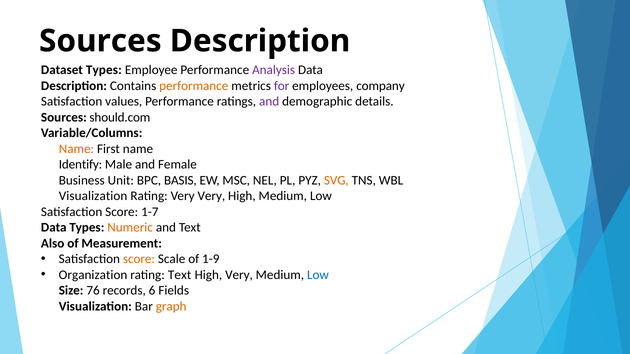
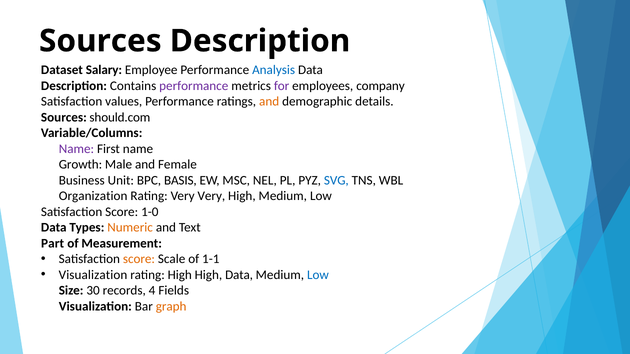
Dataset Types: Types -> Salary (104, 70)
Analysis colour: purple -> blue (274, 70)
performance colour: orange -> purple (194, 86)
and colour: purple -> orange (269, 102)
Name colour: orange -> purple (76, 149)
Identify: Identify -> Growth (80, 165)
SVG colour: orange -> blue (336, 180)
Visualization: Visualization -> Organization (93, 196)
1-7: 1-7 -> 1-0 (150, 212)
Also: Also -> Part (53, 244)
1-9: 1-9 -> 1-1 (211, 259)
Organization: Organization -> Visualization (93, 275)
rating Text: Text -> High (180, 275)
High Very: Very -> Data (239, 275)
76: 76 -> 30 (93, 291)
6: 6 -> 4 (152, 291)
